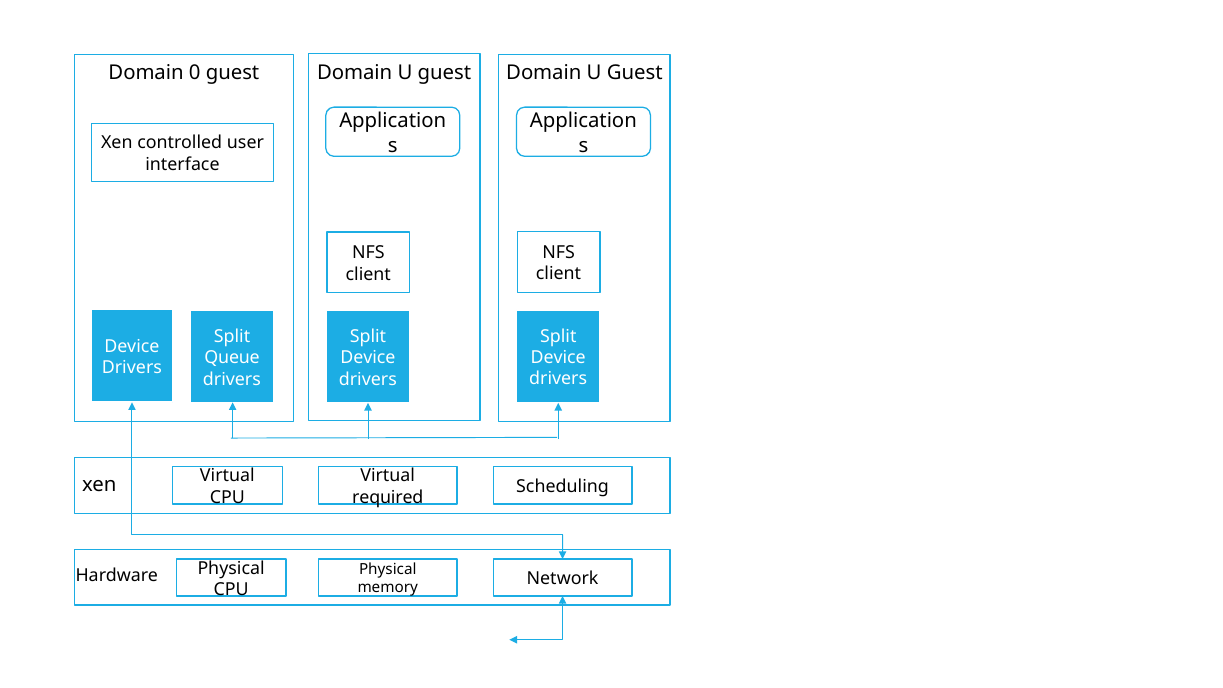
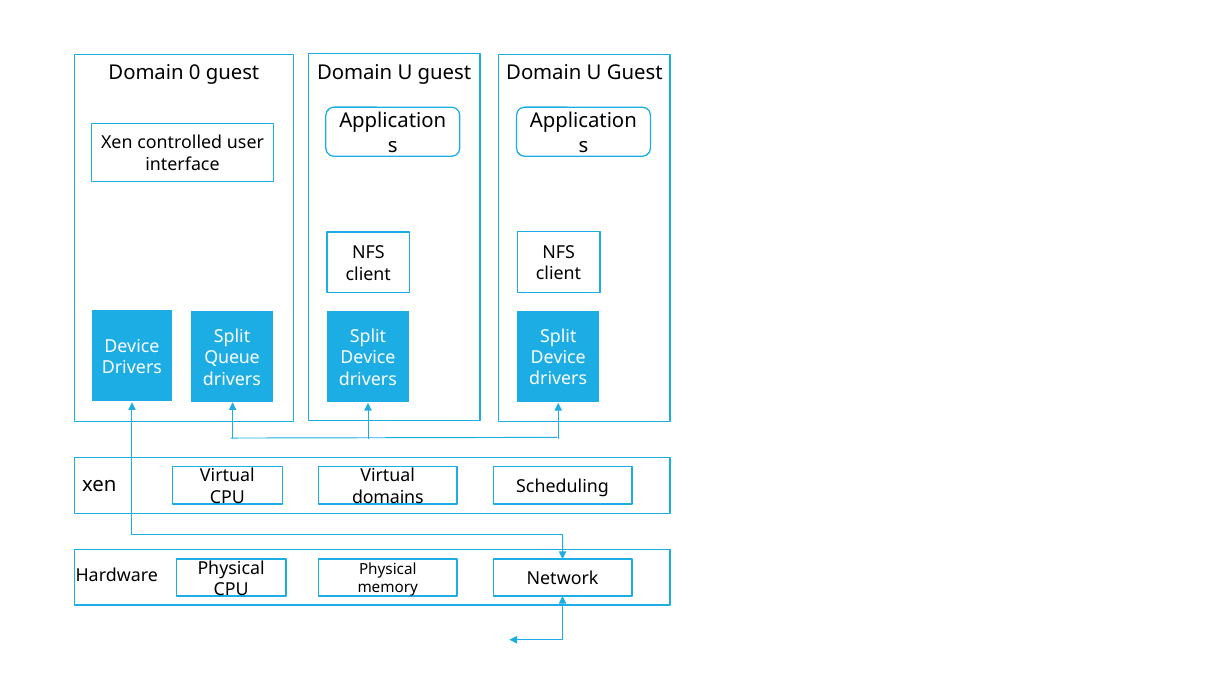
required: required -> domains (388, 497)
